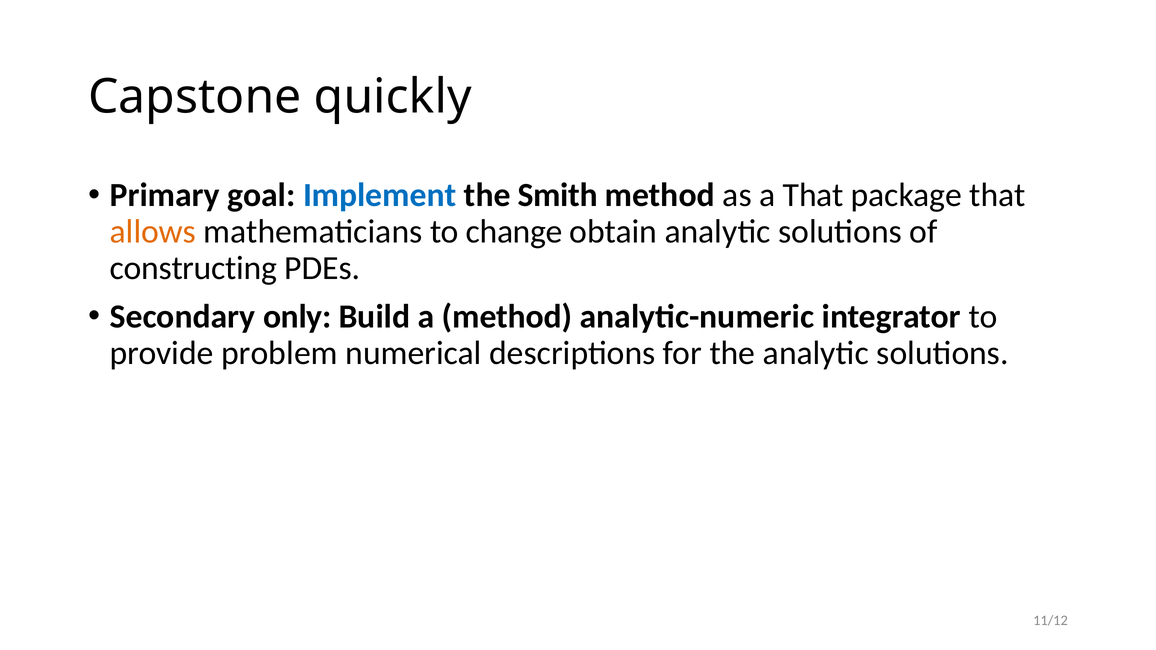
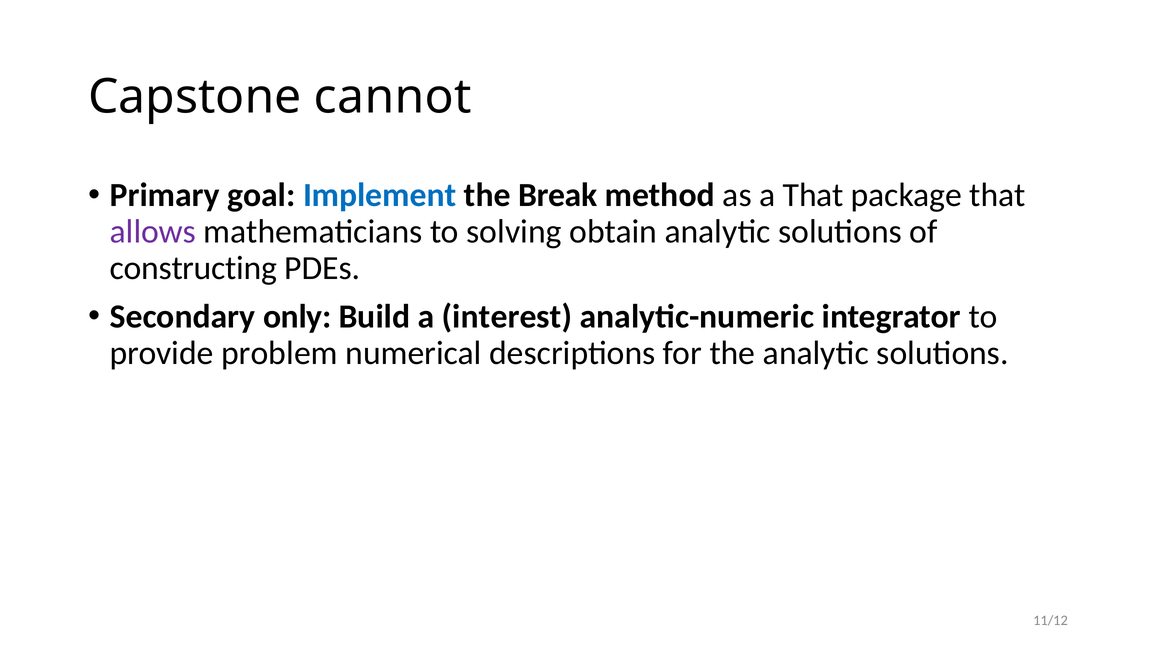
quickly: quickly -> cannot (393, 97)
Smith: Smith -> Break (558, 195)
allows colour: orange -> purple (153, 232)
change: change -> solving (514, 232)
a method: method -> interest (507, 317)
